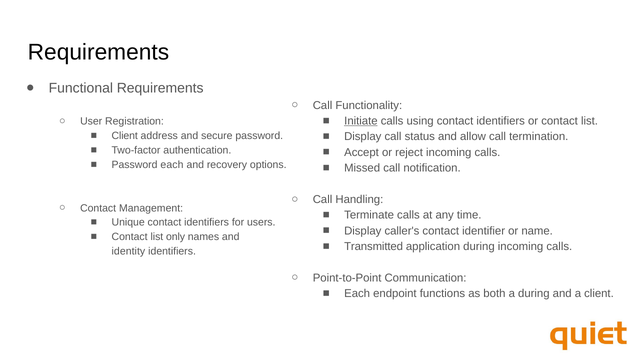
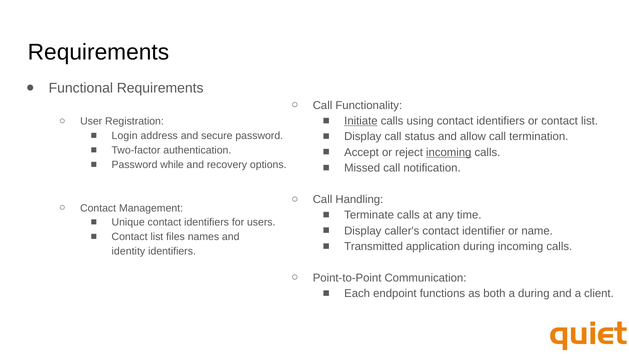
Client: Client -> Login (125, 136)
incoming underline: none -> present (449, 152)
Password each: each -> while (172, 165)
only: only -> files (176, 237)
